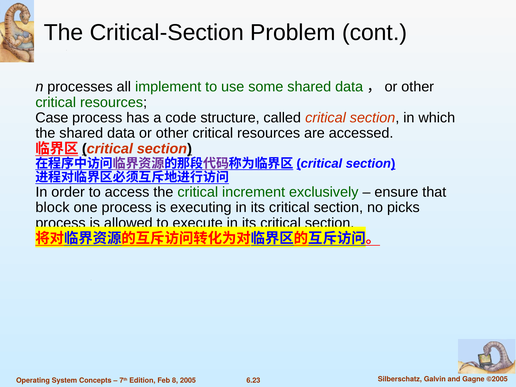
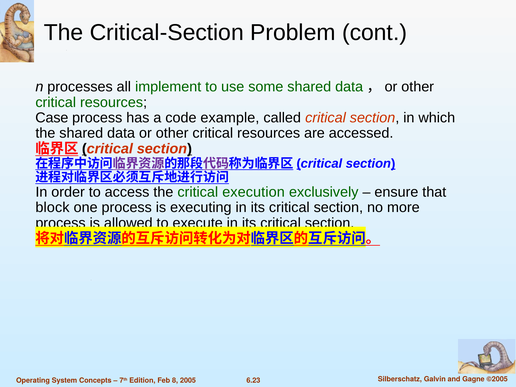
structure: structure -> example (230, 118)
increment: increment -> execution (254, 192)
picks: picks -> more (403, 208)
